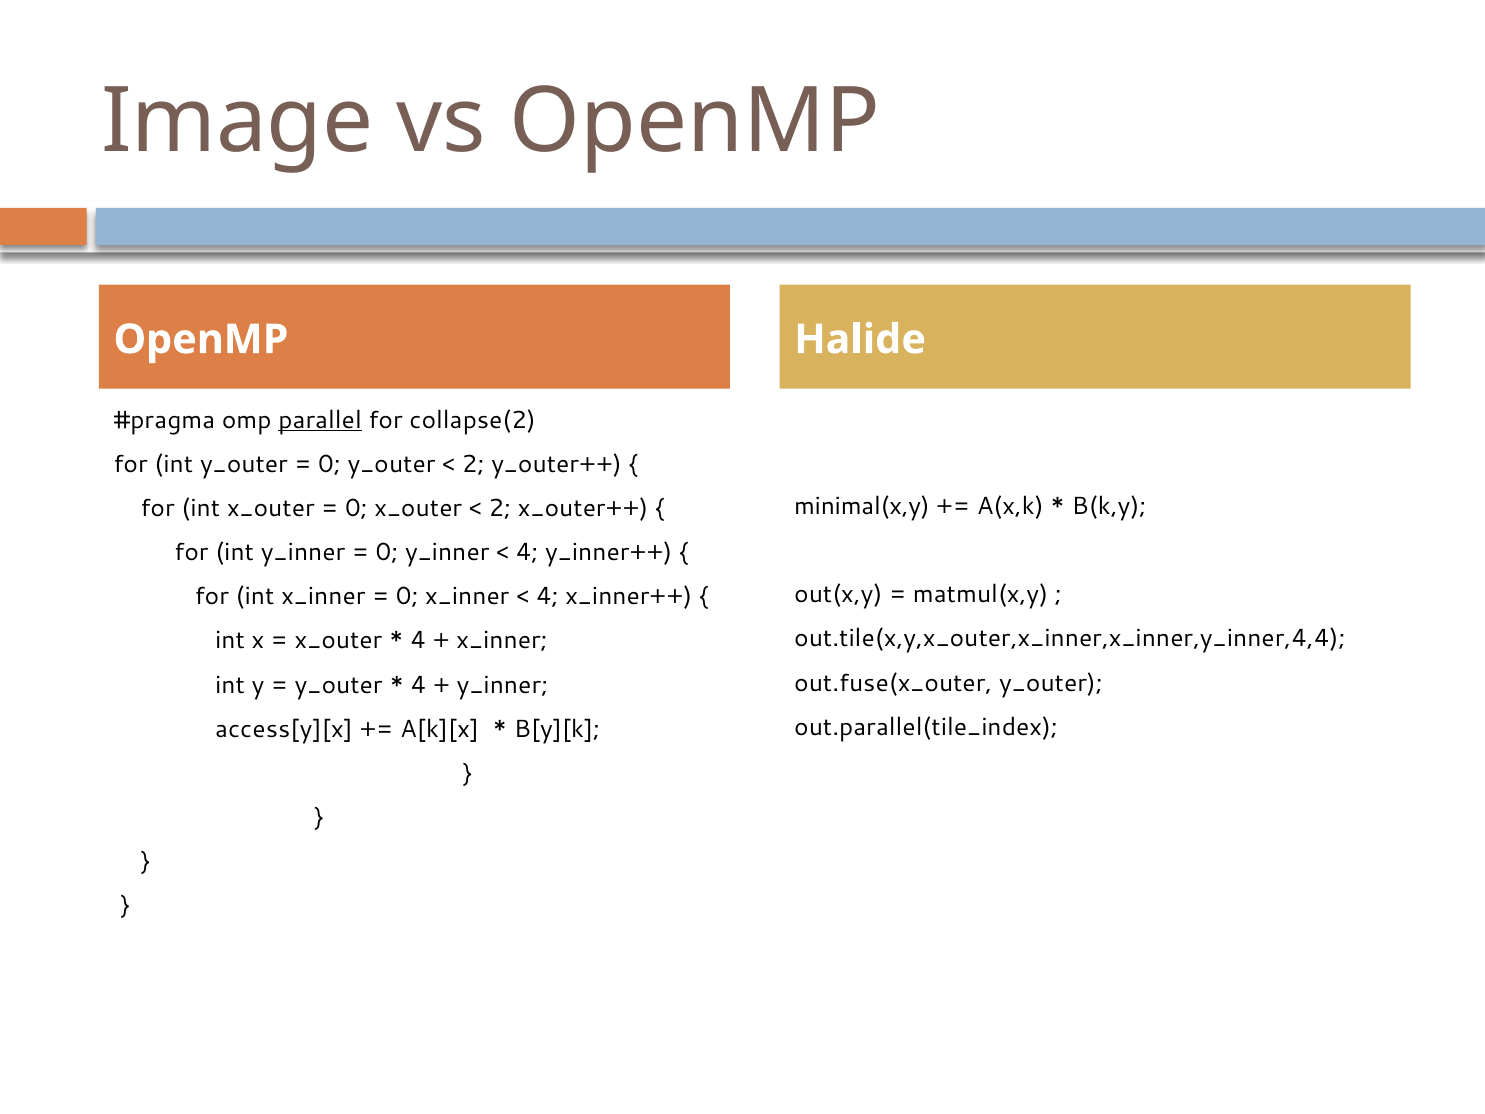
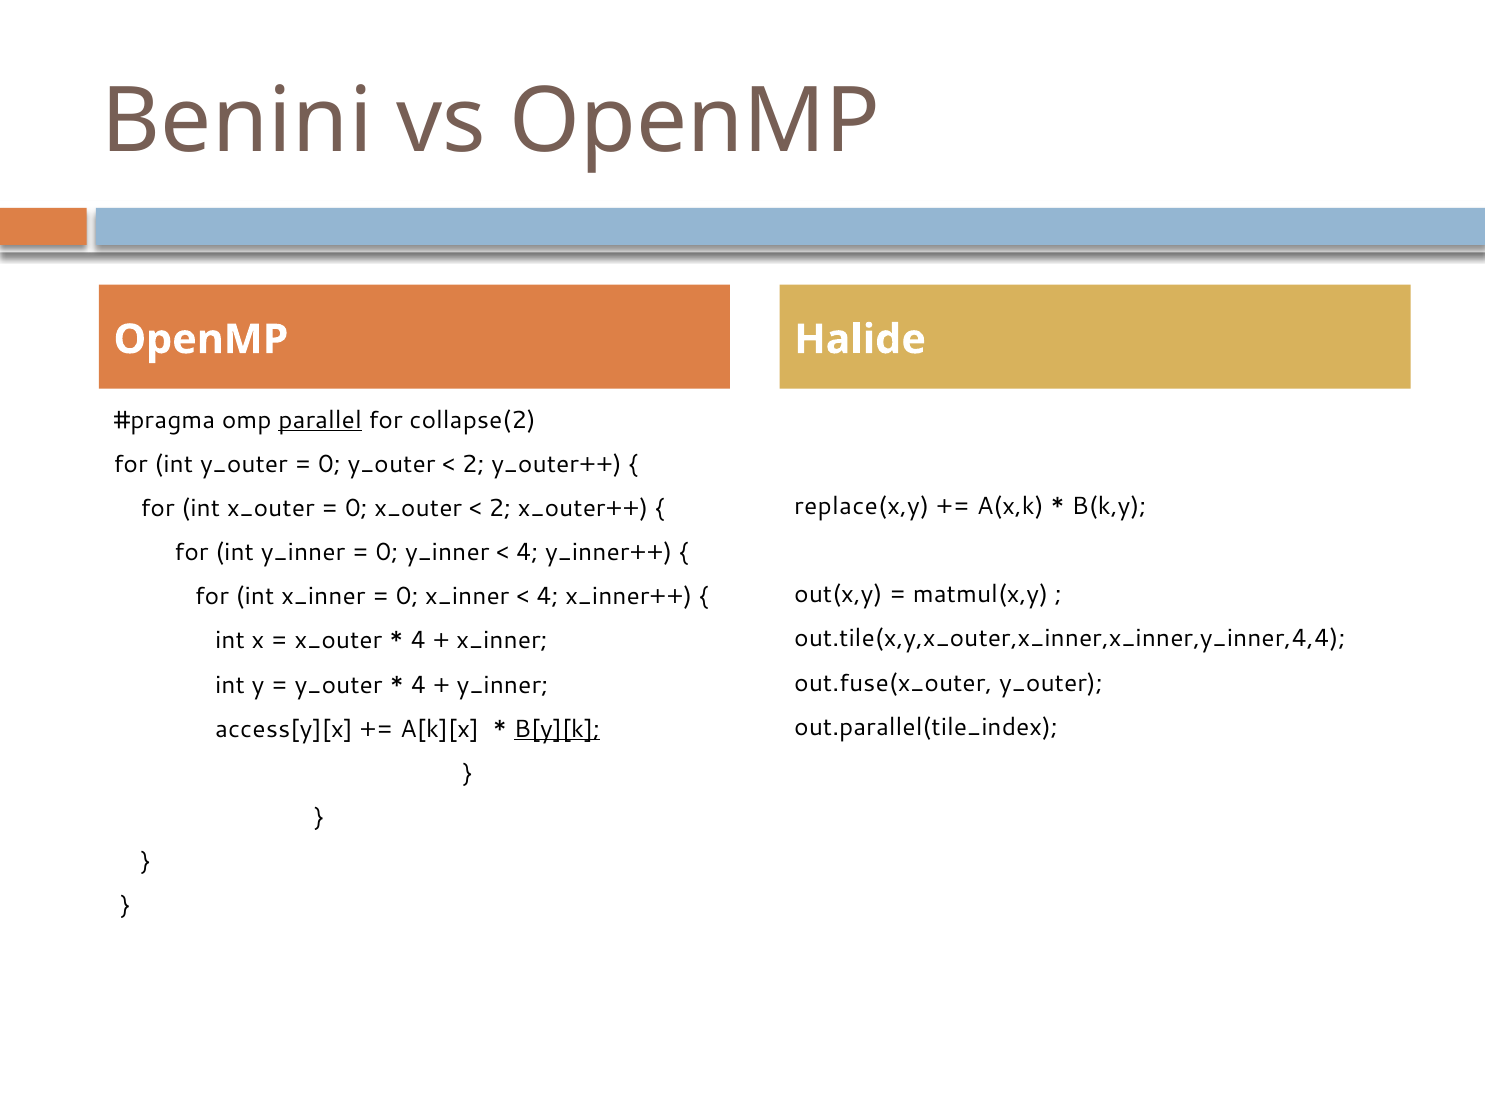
Image: Image -> Benini (237, 121)
minimal(x,y: minimal(x,y -> replace(x,y (862, 506)
B[y][k underline: none -> present (557, 729)
